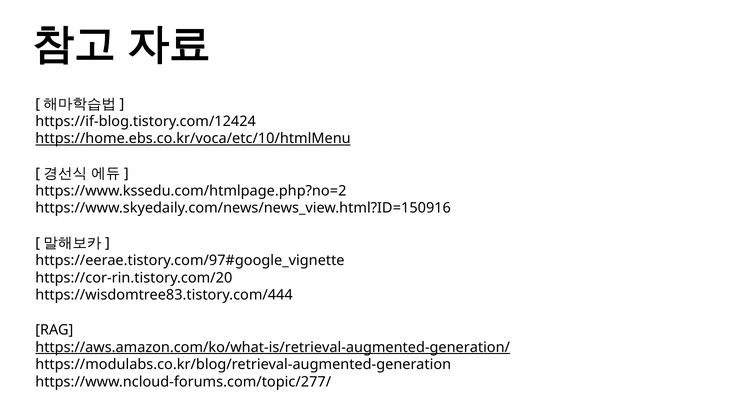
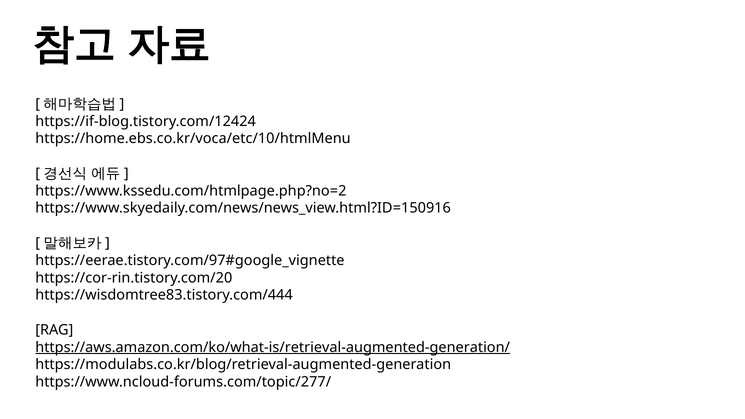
https://home.ebs.co.kr/voca/etc/10/htmlMenu underline: present -> none (193, 139)
